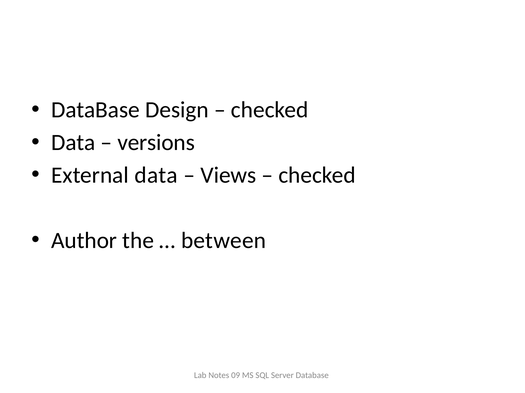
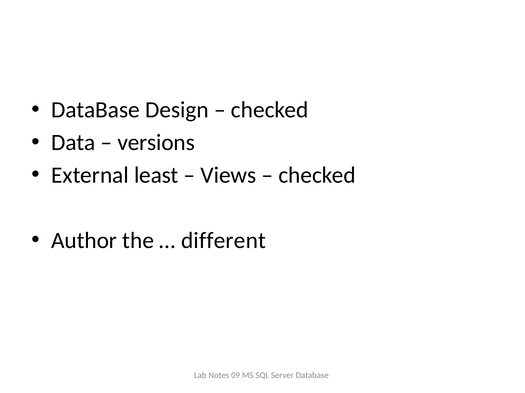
External data: data -> least (156, 175)
between: between -> different (224, 241)
